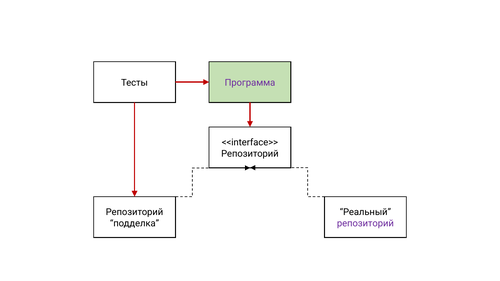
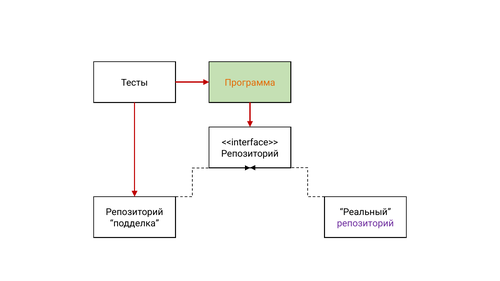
Программа colour: purple -> orange (250, 83)
